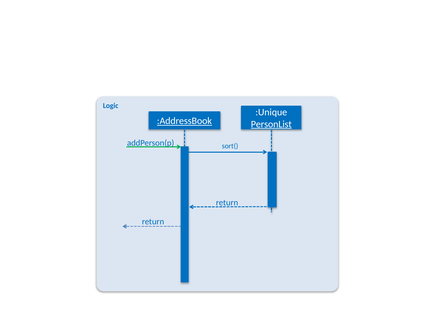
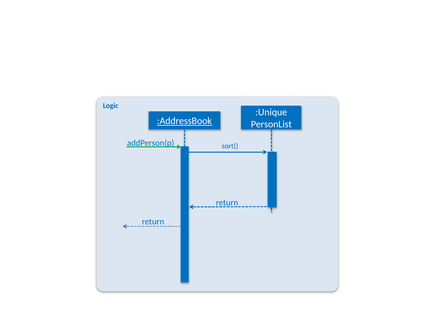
PersonList underline: present -> none (271, 124)
